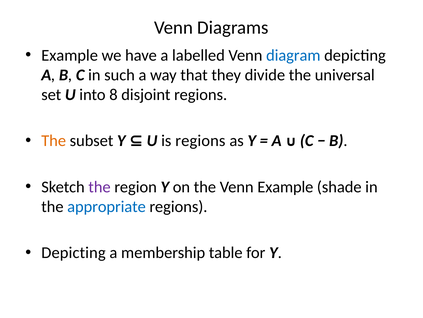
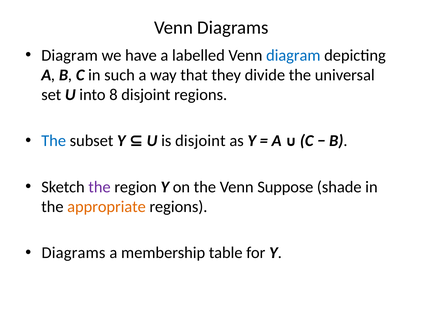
Example: Example -> Diagram (70, 55)
The colour: orange -> blue (54, 141)
is regions: regions -> disjoint (200, 141)
Venn Example: Example -> Suppose (285, 187)
appropriate colour: blue -> orange (107, 206)
Depicting: Depicting -> Diagrams (73, 252)
